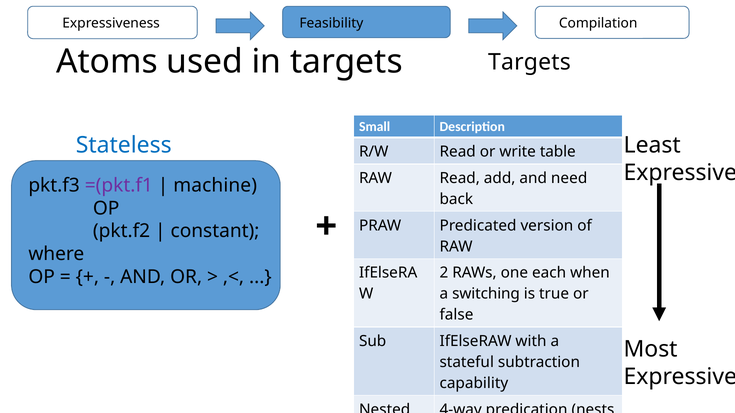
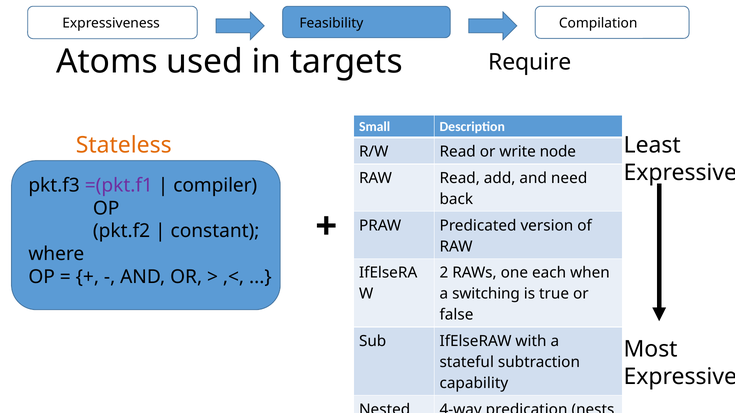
Targets: Targets -> Require (530, 62)
Stateless colour: blue -> orange (124, 145)
table: table -> node (558, 152)
machine: machine -> compiler (215, 185)
